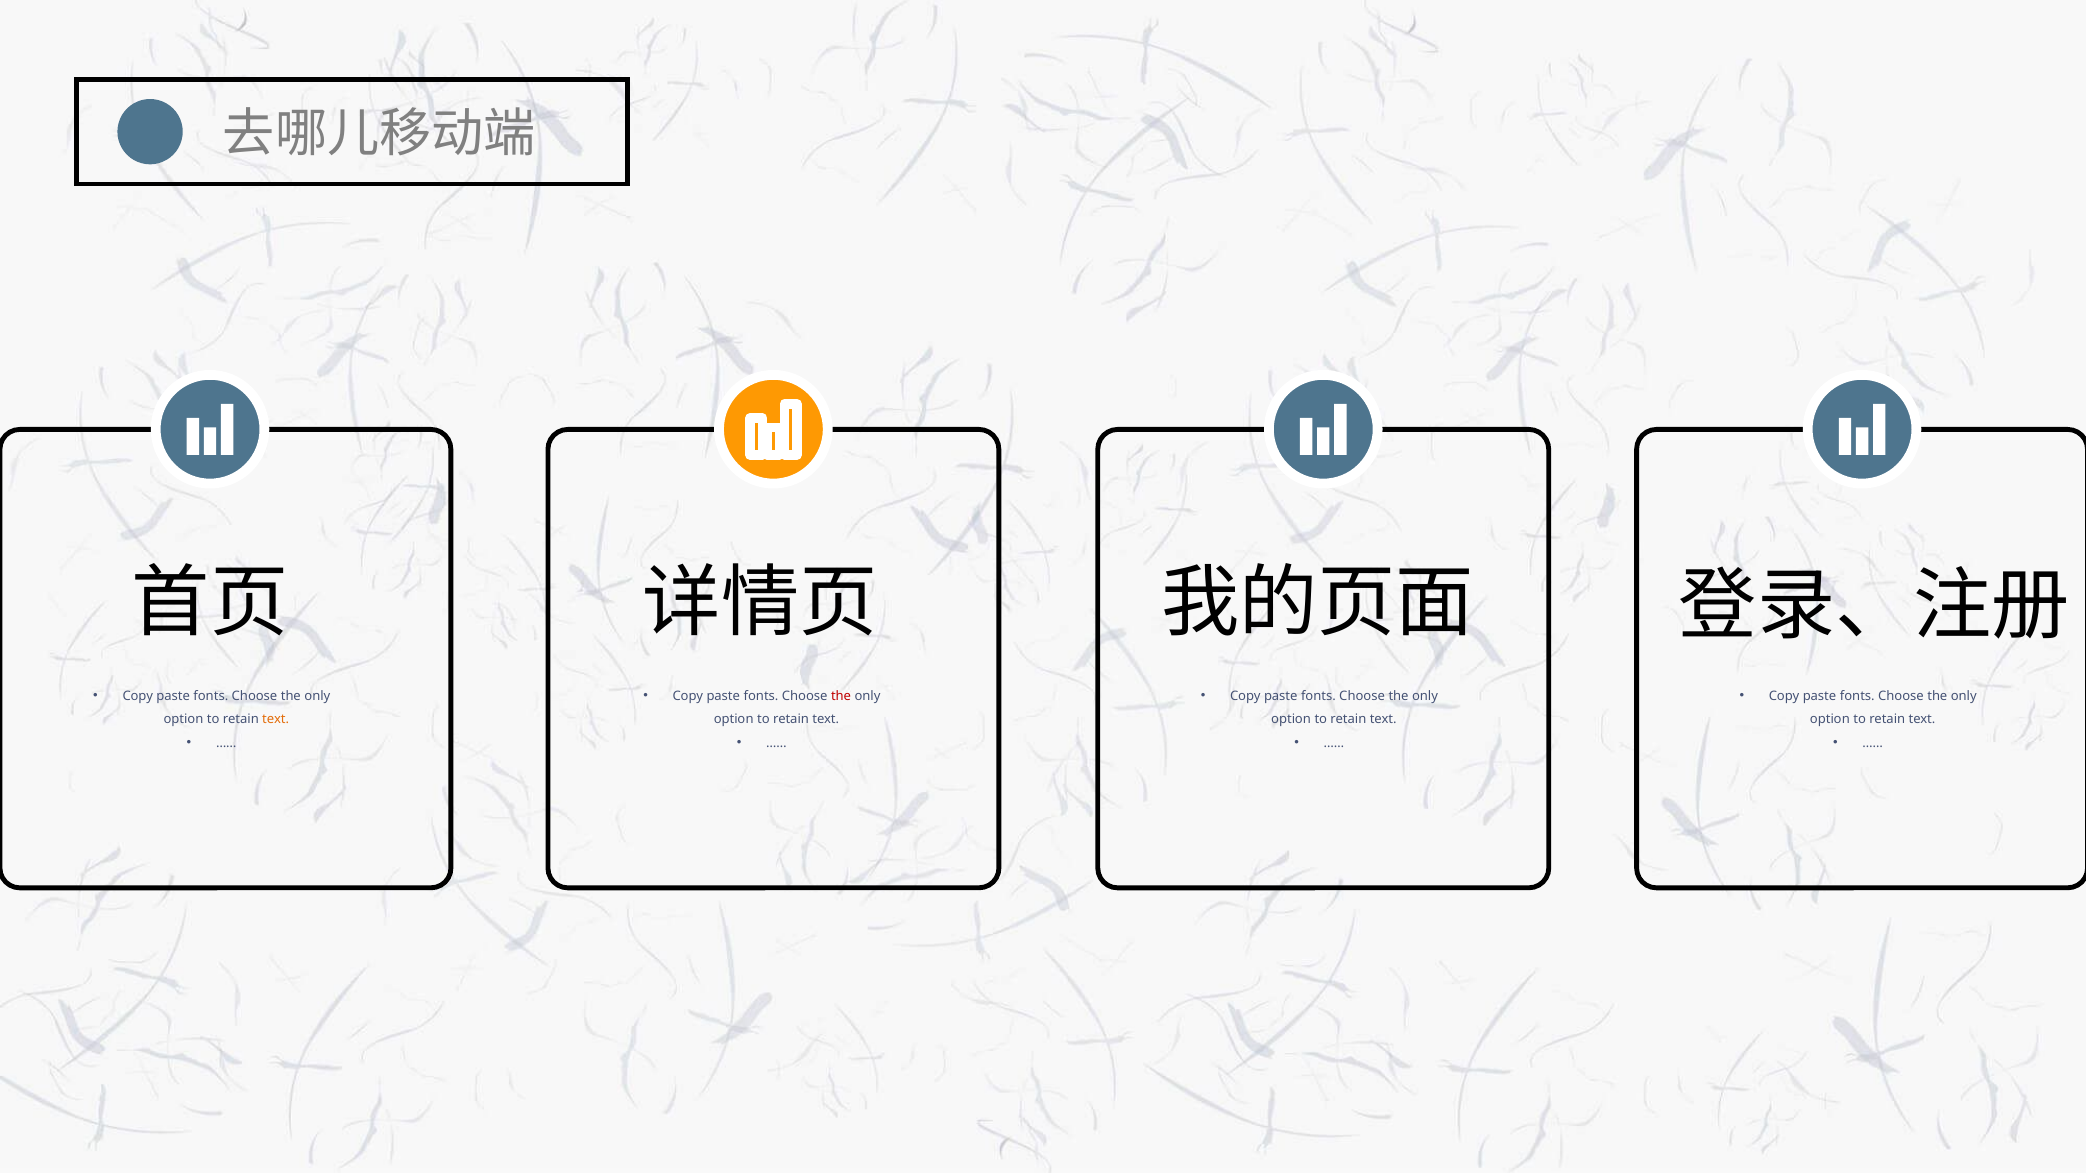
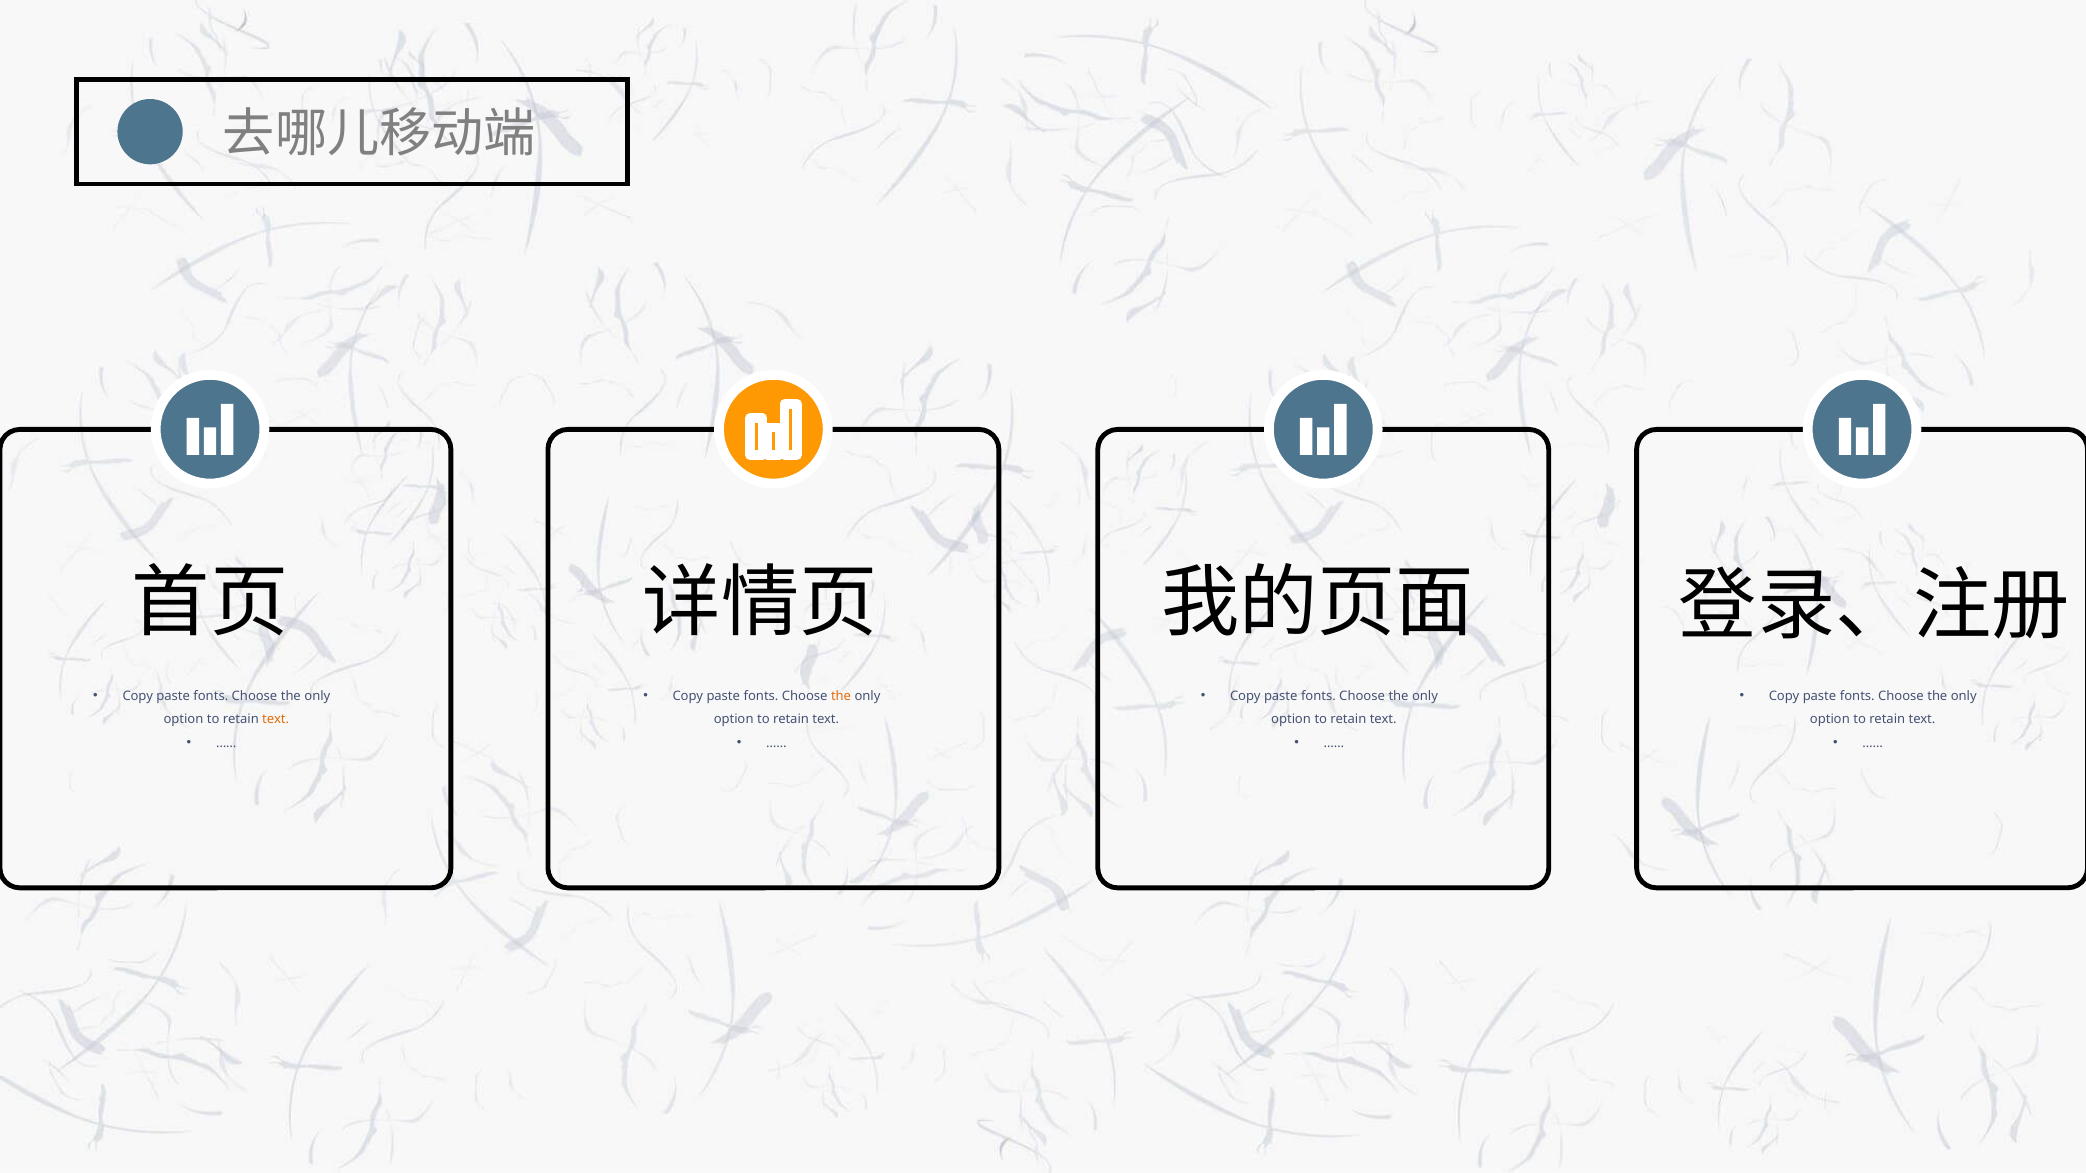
the colour: red -> orange (841, 696)
